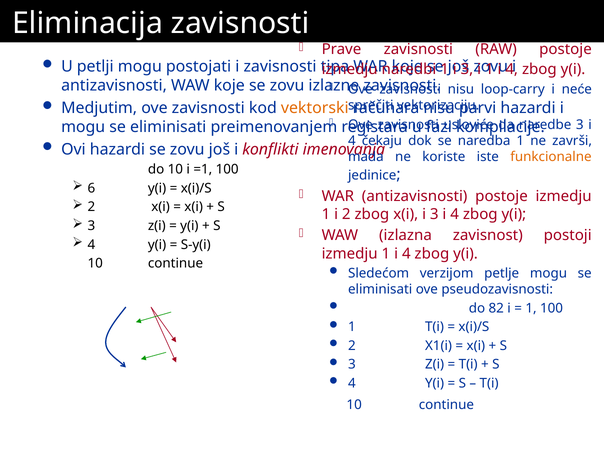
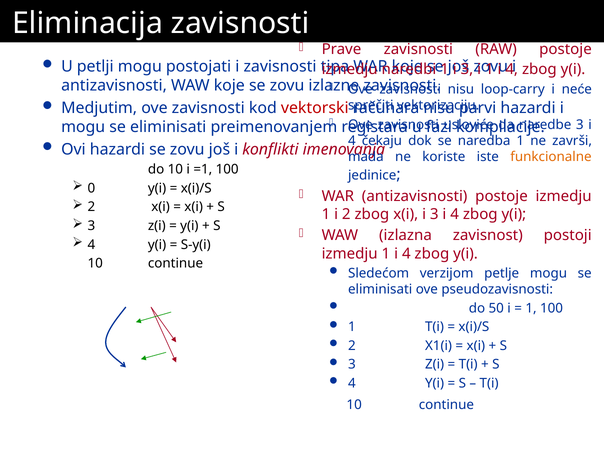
vektorski colour: orange -> red (315, 108)
6: 6 -> 0 (91, 188)
82: 82 -> 50 (496, 308)
